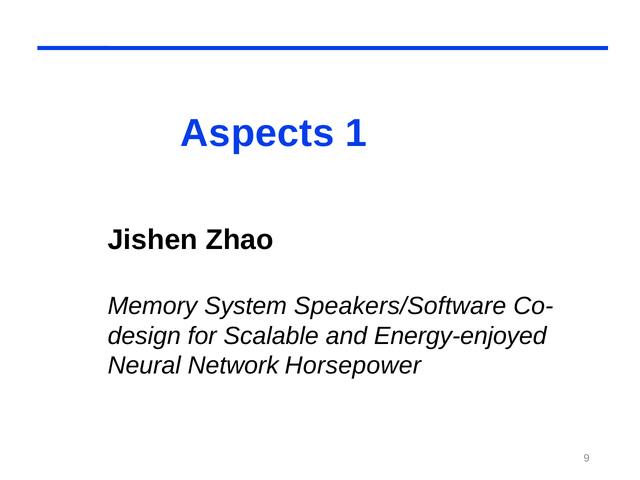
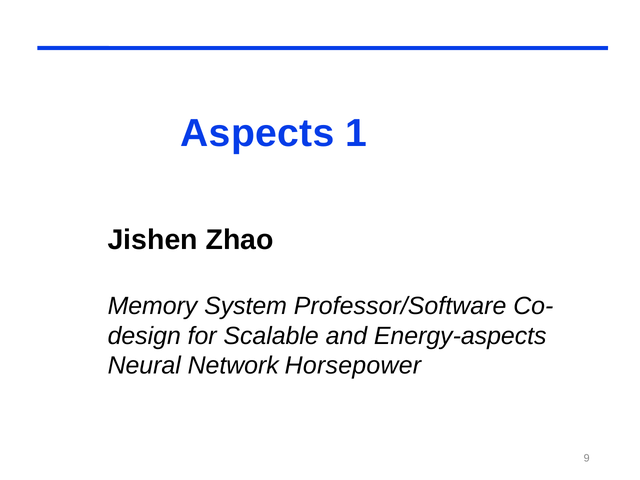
Speakers/Software: Speakers/Software -> Professor/Software (400, 306)
Energy-enjoyed: Energy-enjoyed -> Energy-aspects (460, 336)
